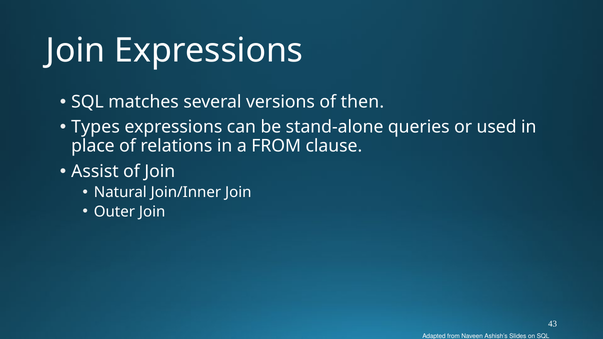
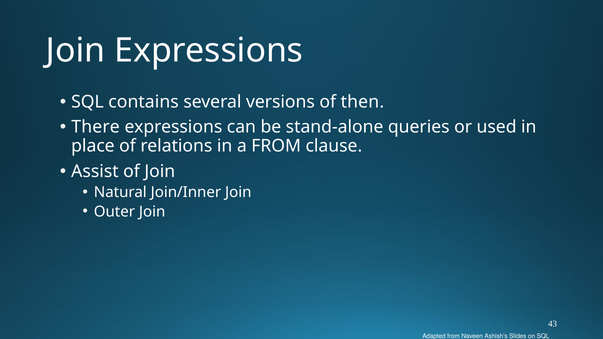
matches: matches -> contains (144, 102)
Types: Types -> There (96, 127)
